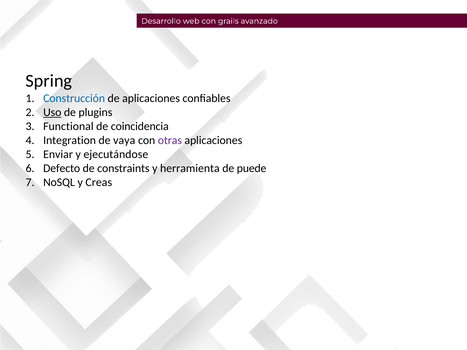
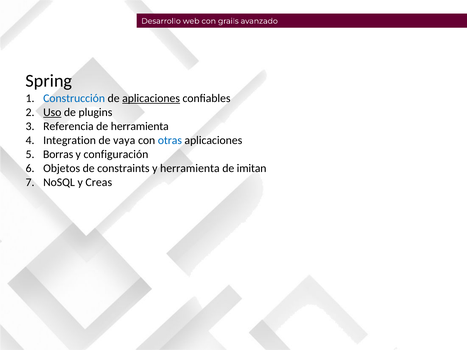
aplicaciones underline: none -> present (151, 98)
Functional: Functional -> Referencia (68, 126)
de coincidencia: coincidencia -> herramienta (140, 126)
otras colour: purple -> blue (170, 140)
Enviar: Enviar -> Borras (58, 154)
ejecutándose: ejecutándose -> configuración (116, 154)
Defecto: Defecto -> Objetos (62, 168)
puede: puede -> imitan (252, 168)
